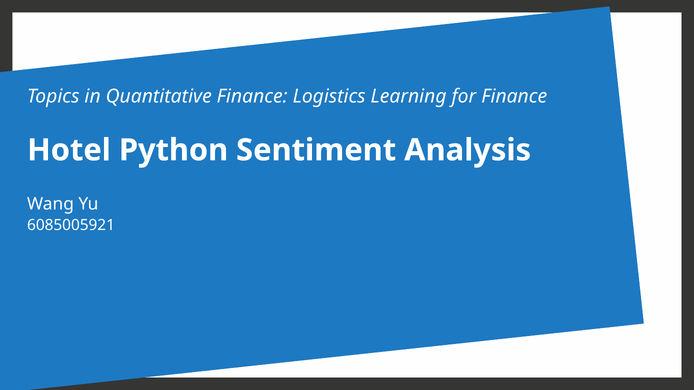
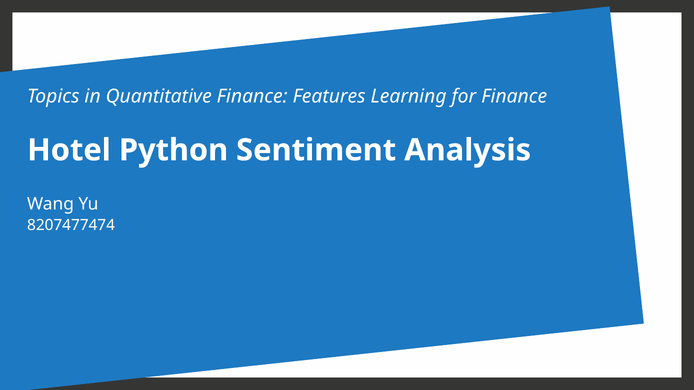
Logistics: Logistics -> Features (329, 96)
6085005921: 6085005921 -> 8207477474 (71, 225)
